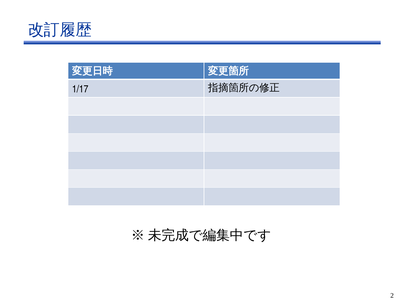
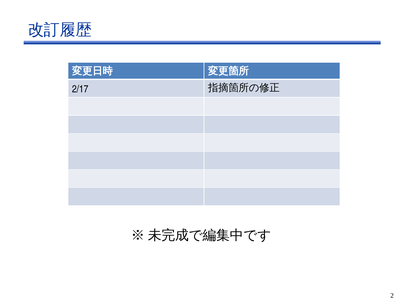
1/17: 1/17 -> 2/17 (80, 89)
